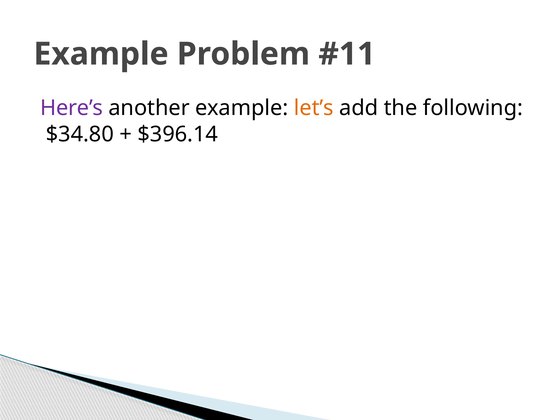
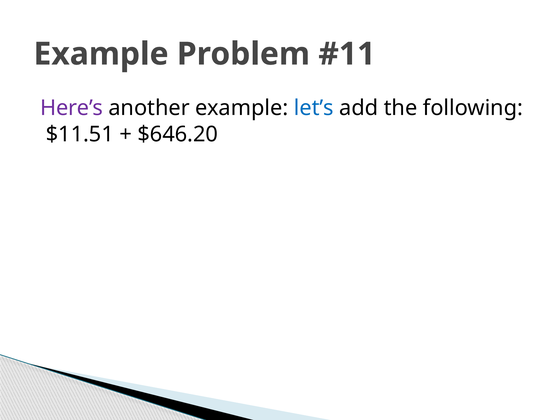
let’s colour: orange -> blue (314, 108)
$34.80: $34.80 -> $11.51 (80, 134)
$396.14: $396.14 -> $646.20 (178, 134)
